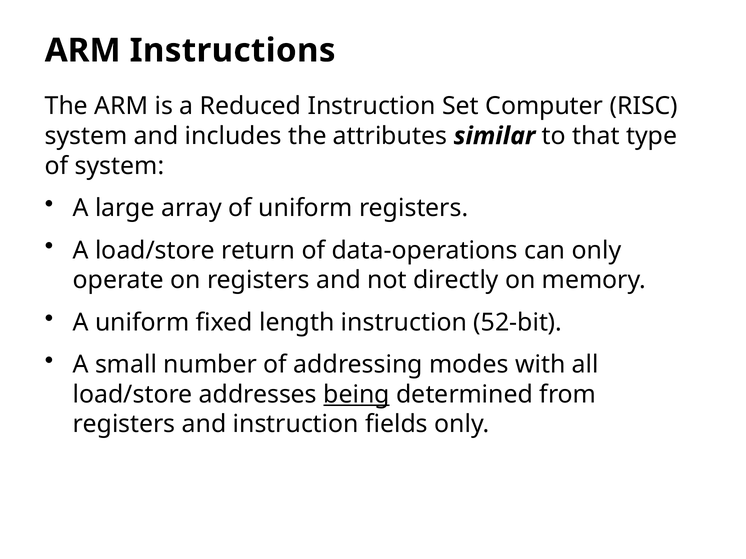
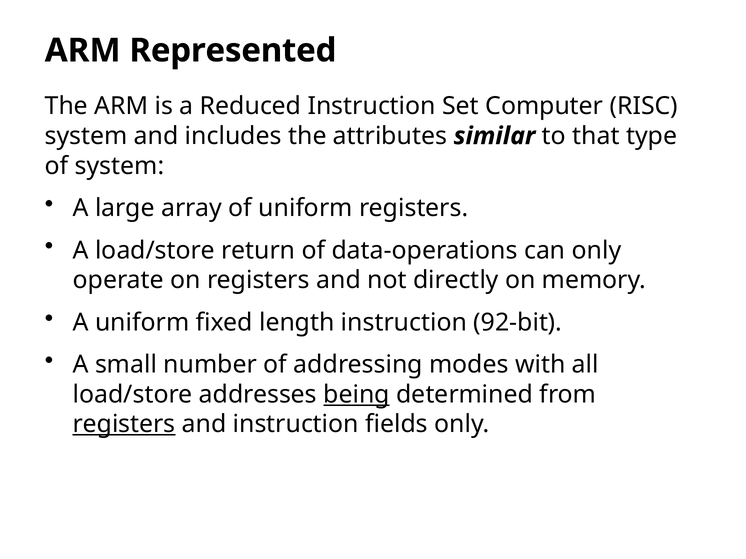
Instructions: Instructions -> Represented (233, 51)
52-bit: 52-bit -> 92-bit (518, 323)
registers underline: none -> present (124, 425)
